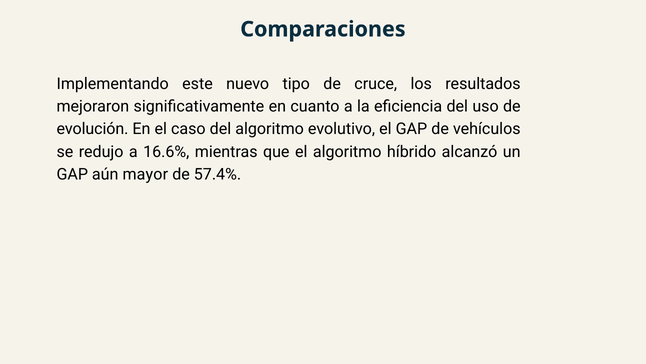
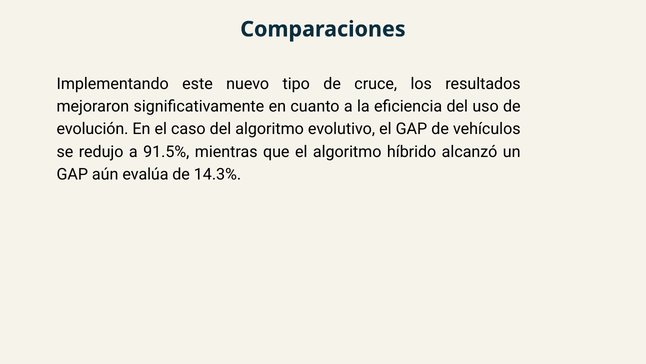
16.6%: 16.6% -> 91.5% (166, 151)
mayor: mayor -> evalúa (145, 174)
57.4%: 57.4% -> 14.3% (217, 174)
